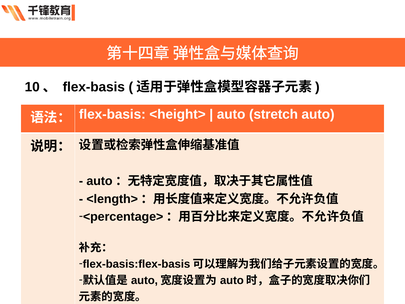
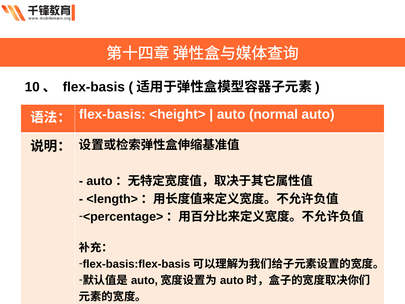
stretch: stretch -> normal (274, 114)
